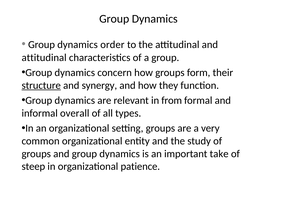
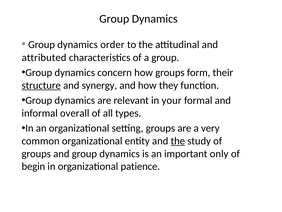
attitudinal: attitudinal -> attributed (44, 57)
from: from -> your (172, 100)
the underline: none -> present (178, 141)
take: take -> only (219, 153)
steep: steep -> begin (33, 166)
